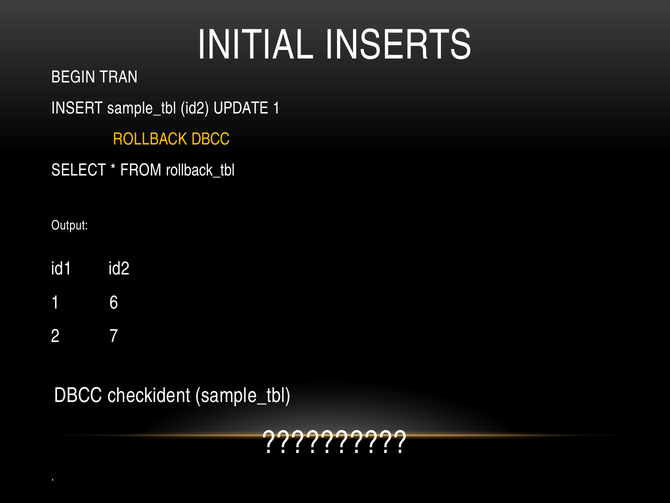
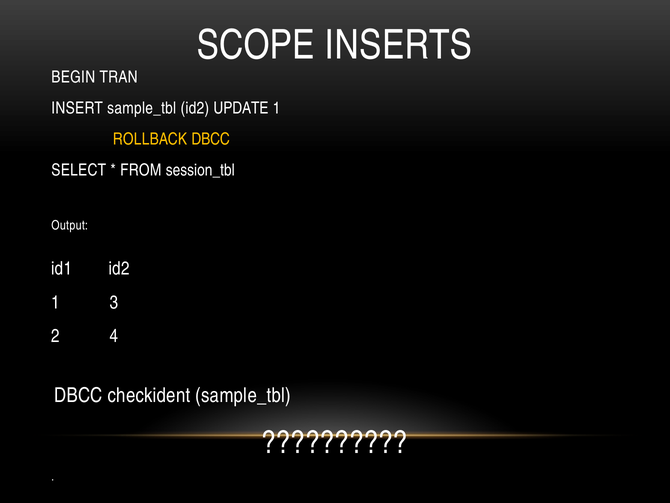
INITIAL: INITIAL -> SCOPE (256, 45)
rollback_tbl: rollback_tbl -> session_tbl (200, 170)
6: 6 -> 3 (114, 302)
7: 7 -> 4 (114, 336)
